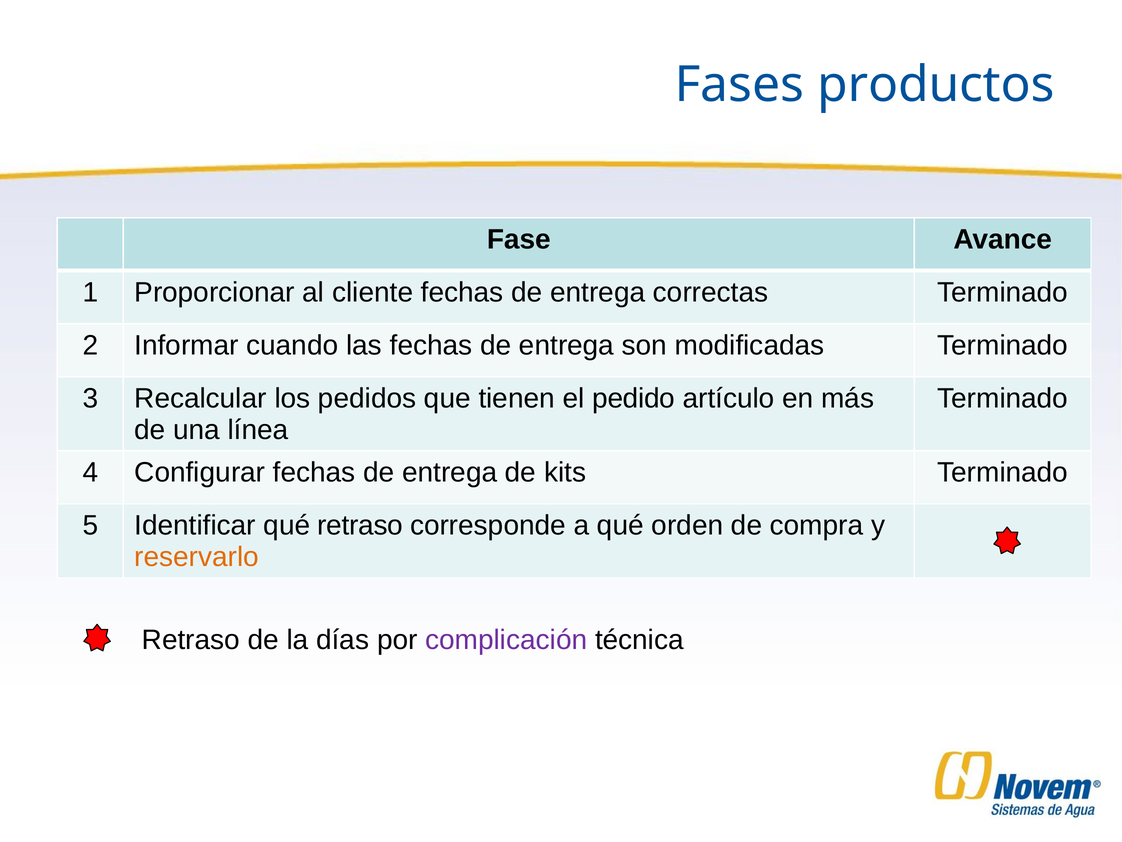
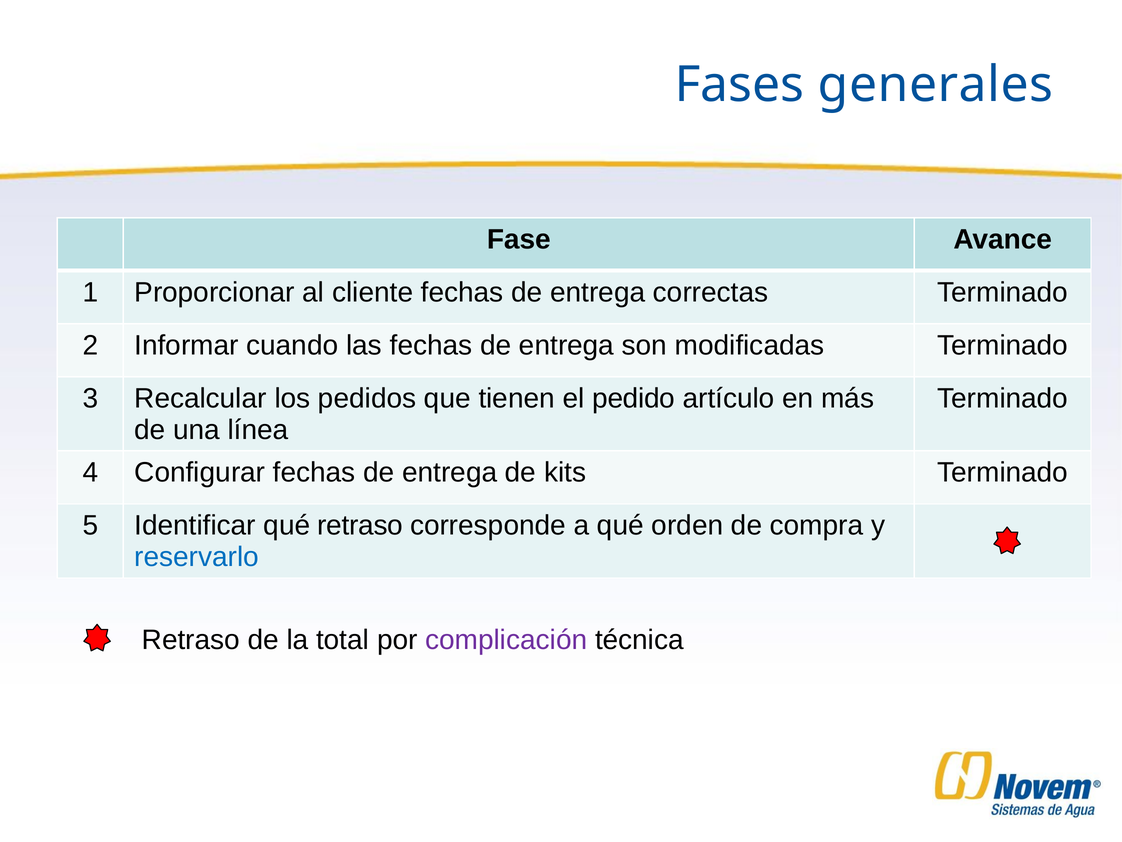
productos: productos -> generales (936, 85)
reservarlo colour: orange -> blue (197, 557)
días: días -> total (343, 639)
